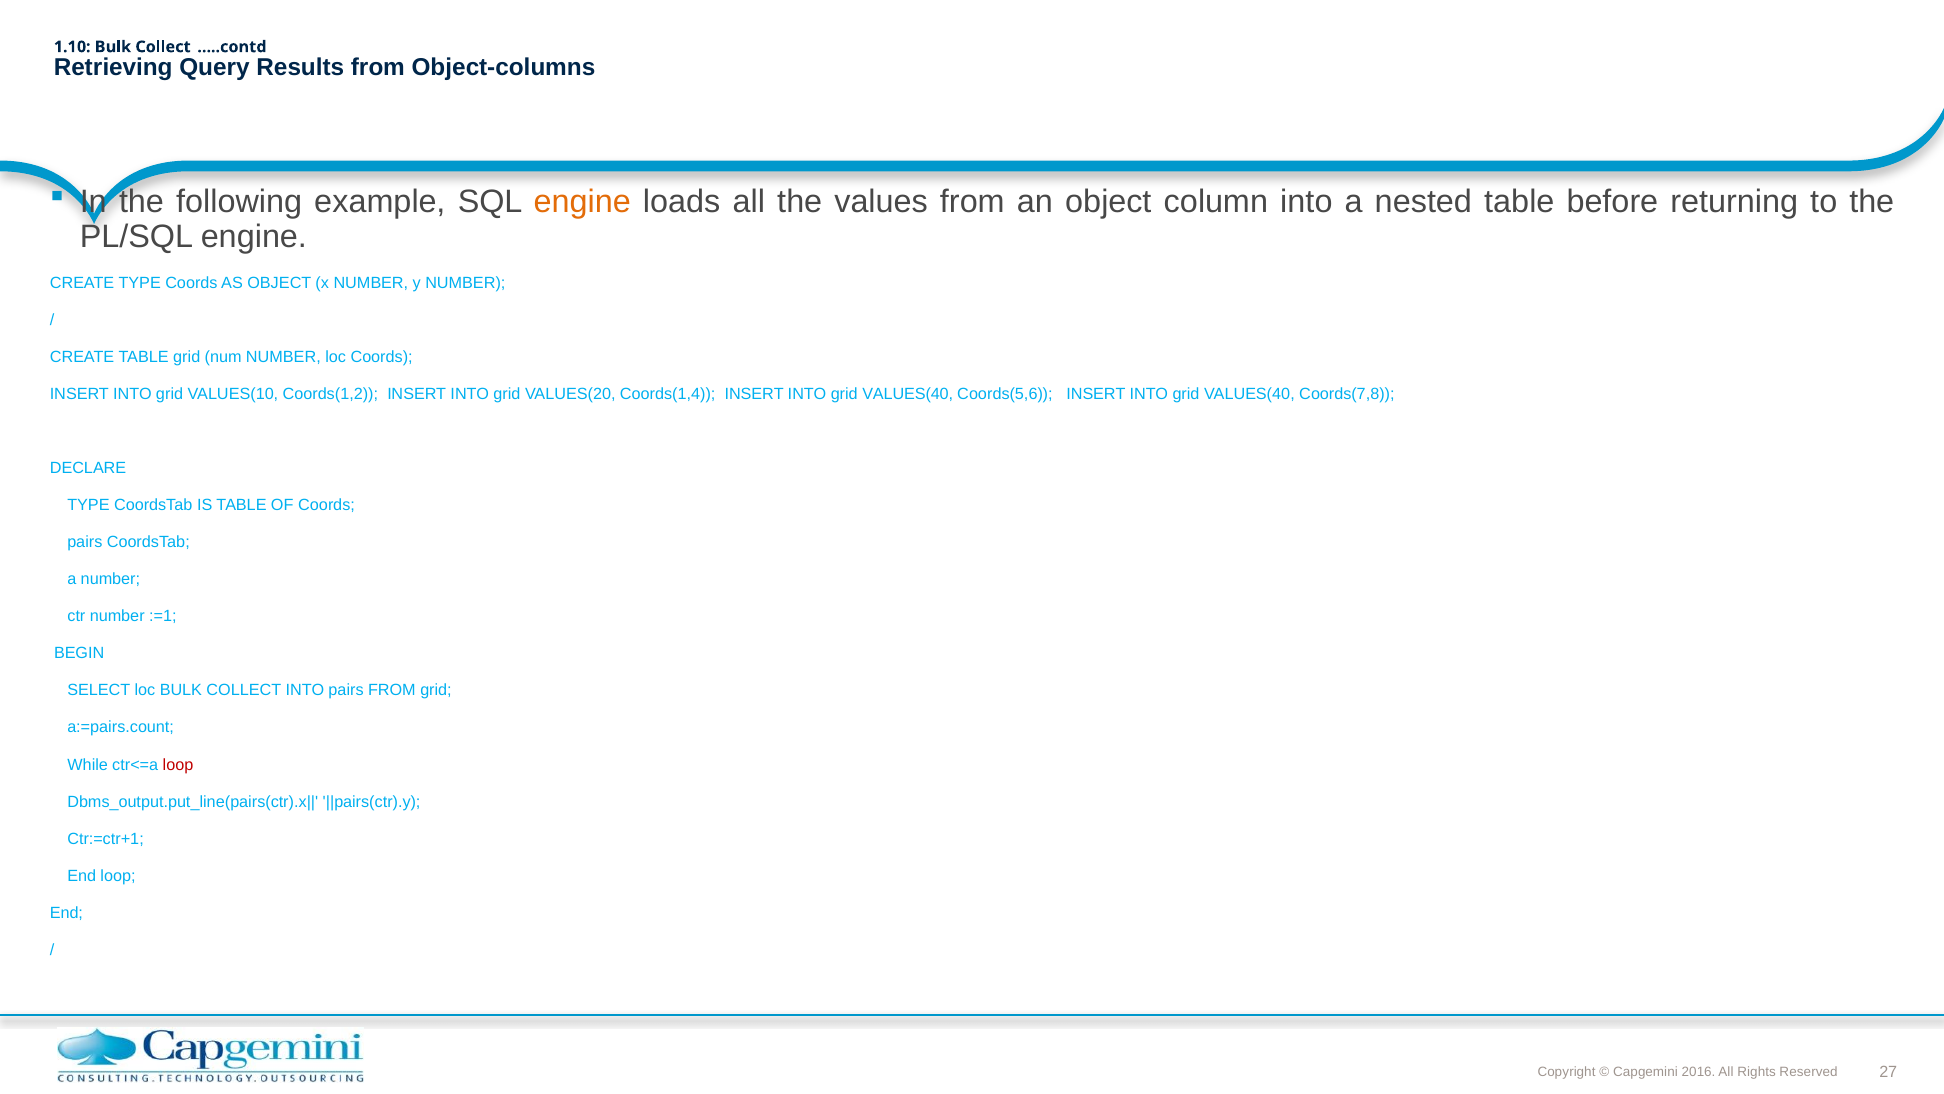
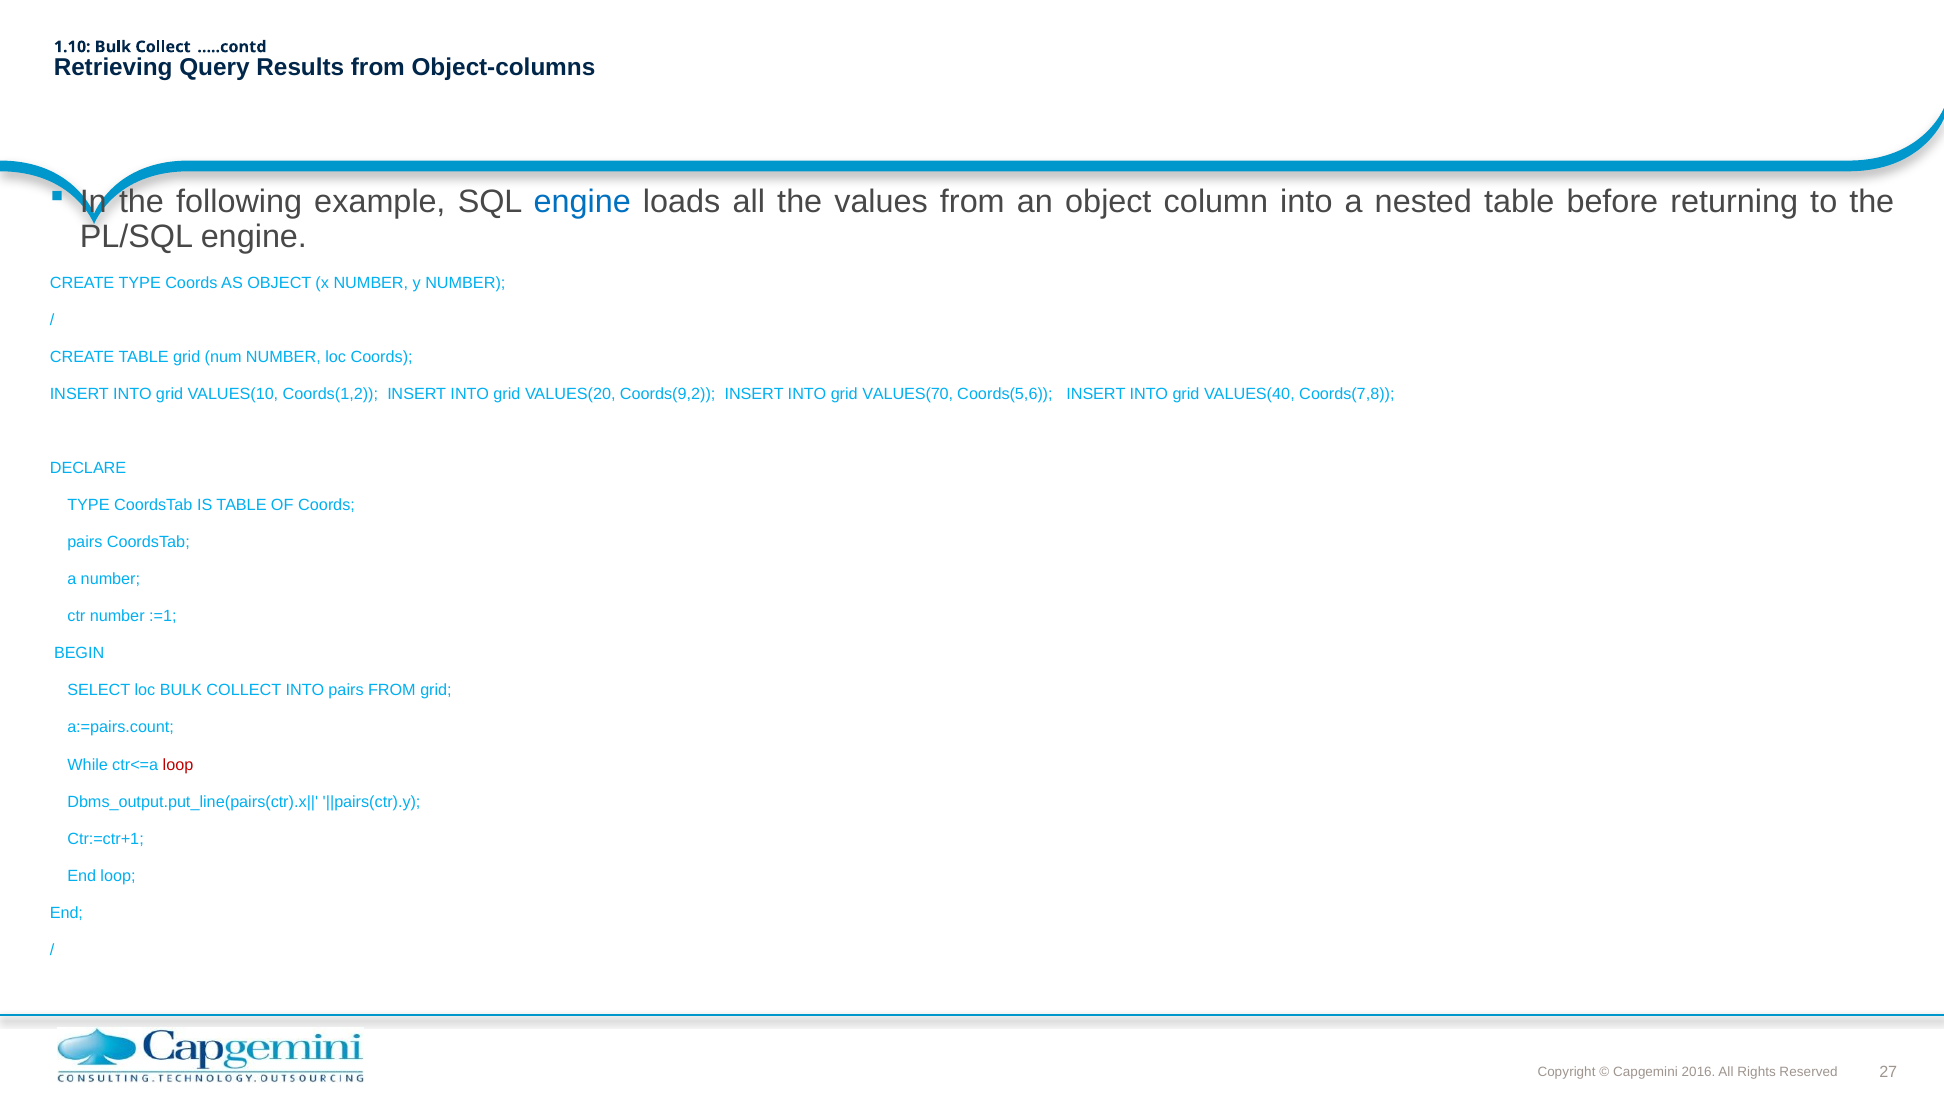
engine colour: orange -> blue (582, 202)
Coords(1,4: Coords(1,4 -> Coords(9,2 (668, 394)
VALUES(40: VALUES(40 -> VALUES(70 (908, 394)
